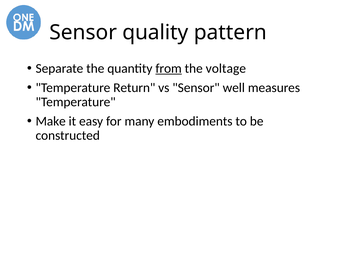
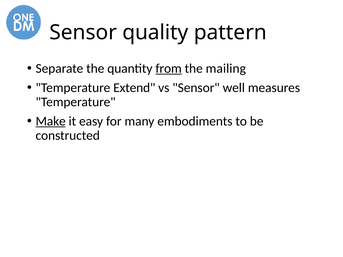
voltage: voltage -> mailing (226, 69)
Return: Return -> Extend (134, 88)
Make underline: none -> present (51, 121)
